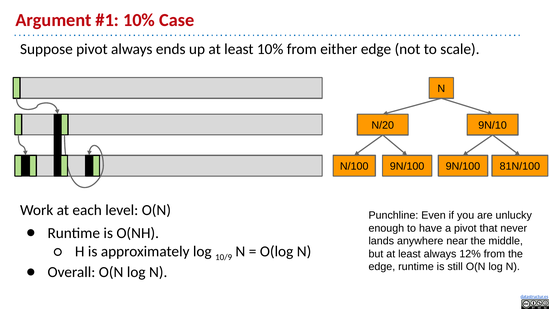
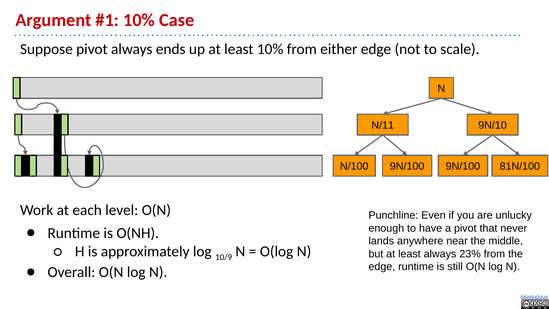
N/20: N/20 -> N/11 (383, 125)
12%: 12% -> 23% (470, 254)
